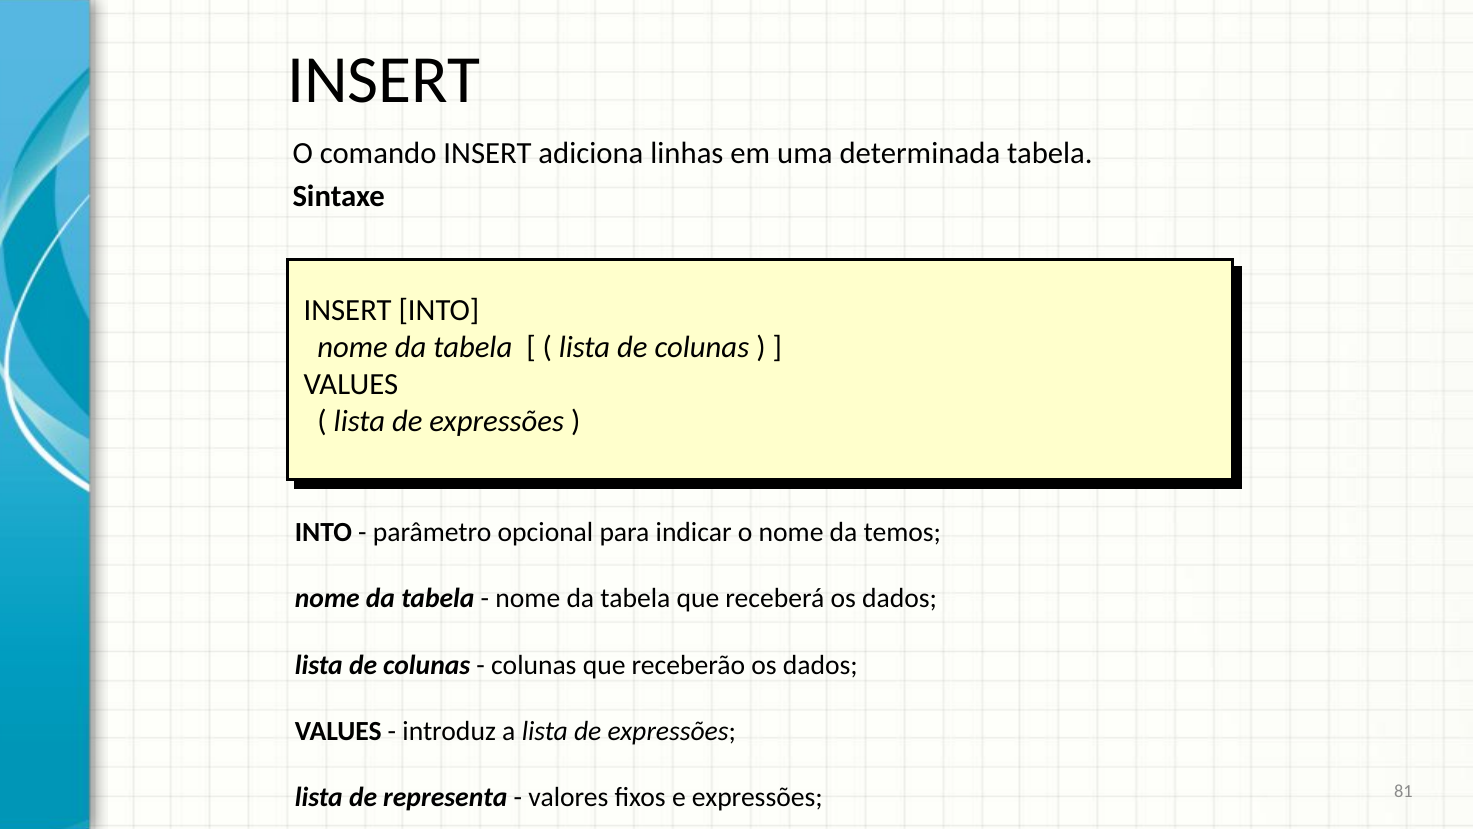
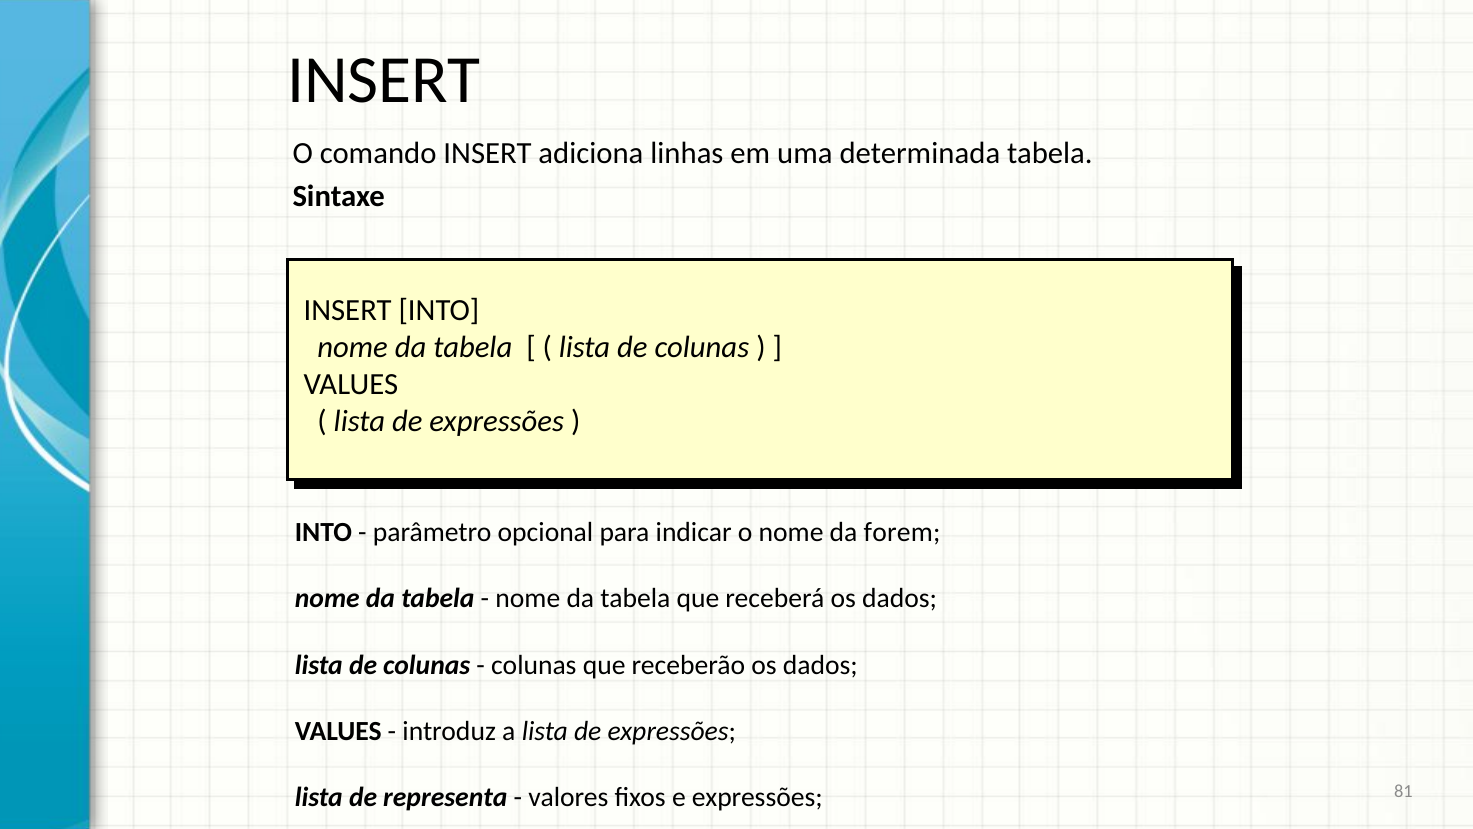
temos: temos -> forem (902, 532)
